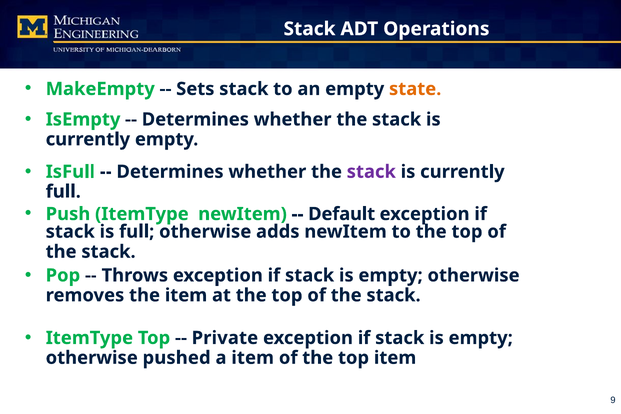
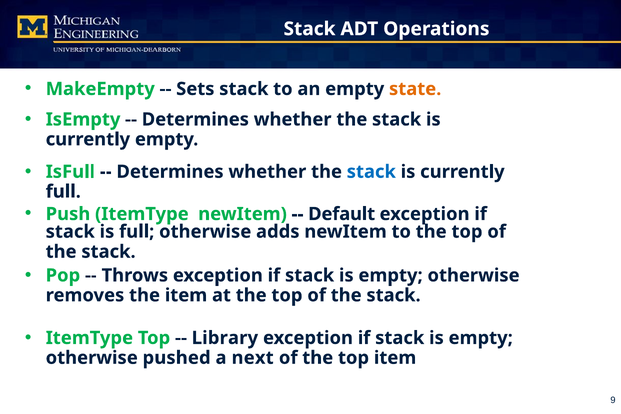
stack colour: purple -> blue (371, 172)
Private: Private -> Library (225, 338)
a item: item -> next (253, 358)
